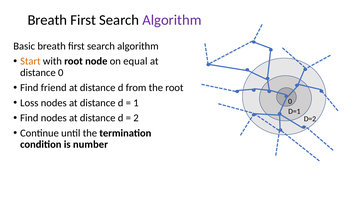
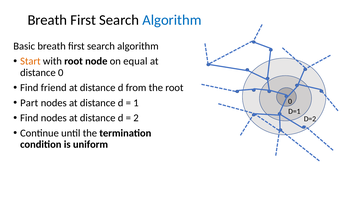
Algorithm colour: purple -> blue (172, 20)
Loss: Loss -> Part (29, 103)
number: number -> uniform (90, 144)
